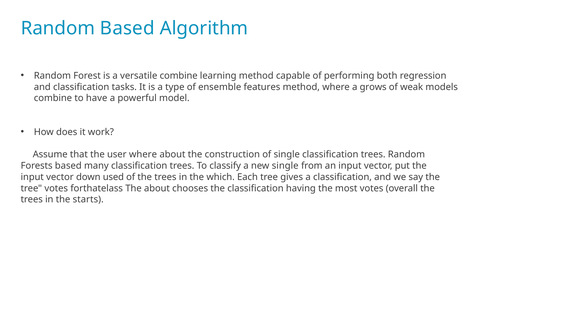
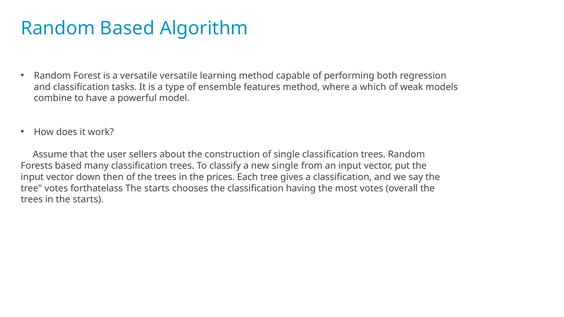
versatile combine: combine -> versatile (179, 76)
grows: grows -> which (373, 87)
user where: where -> sellers (143, 155)
used: used -> then (113, 177)
which: which -> prices (221, 177)
forthatelass The about: about -> starts (157, 188)
